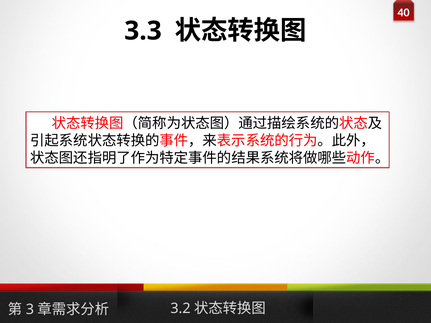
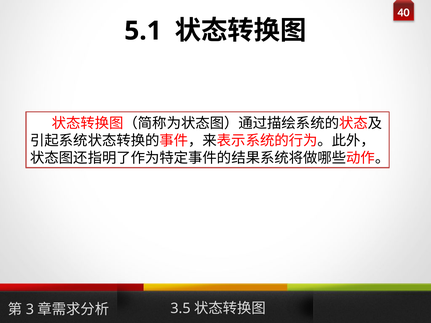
3.3: 3.3 -> 5.1 (143, 31)
3.2: 3.2 -> 3.5 (180, 309)
